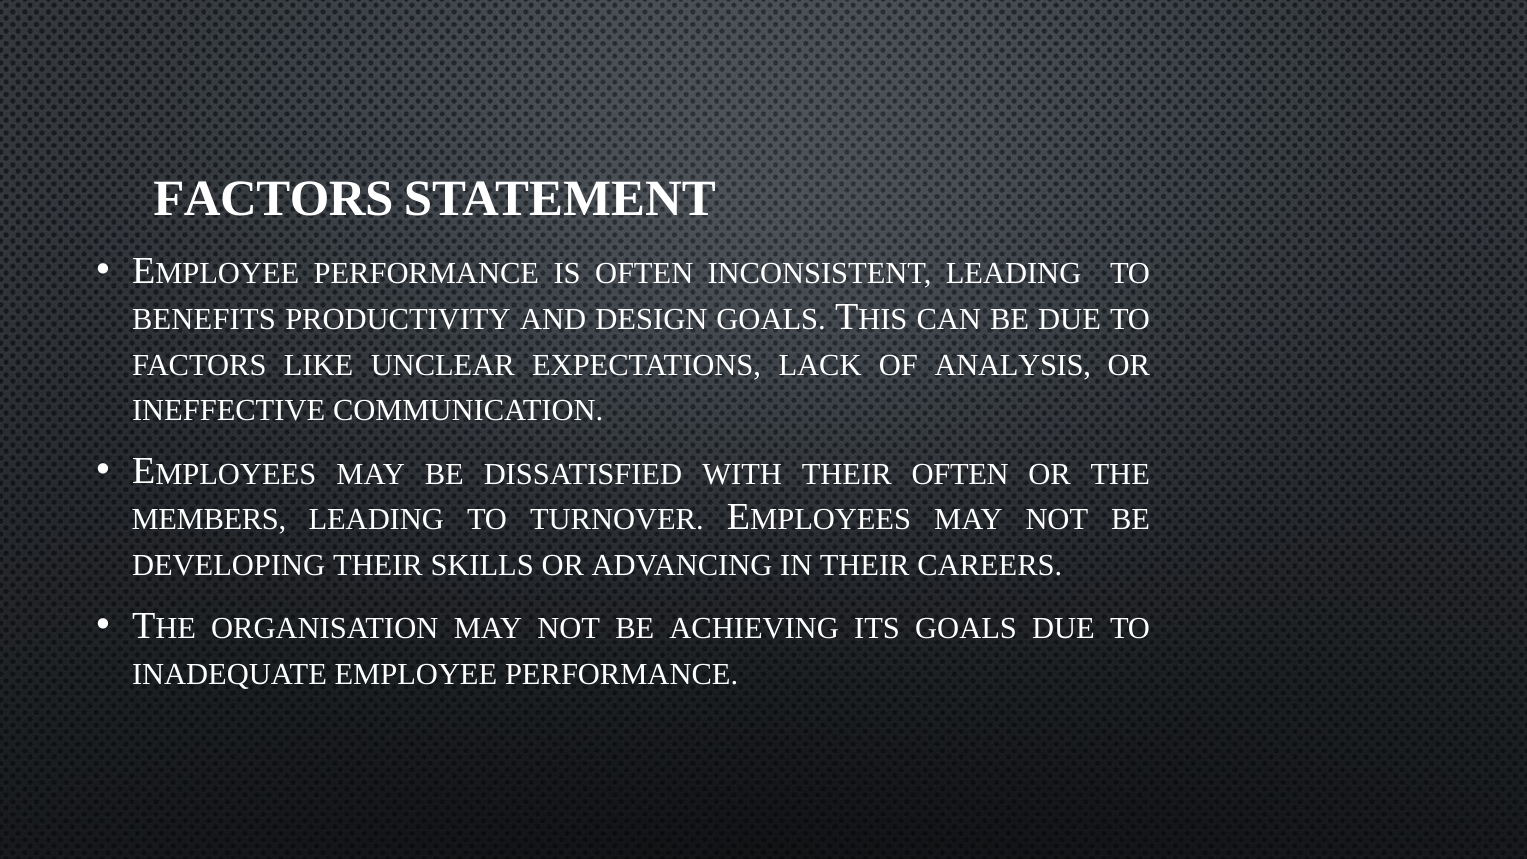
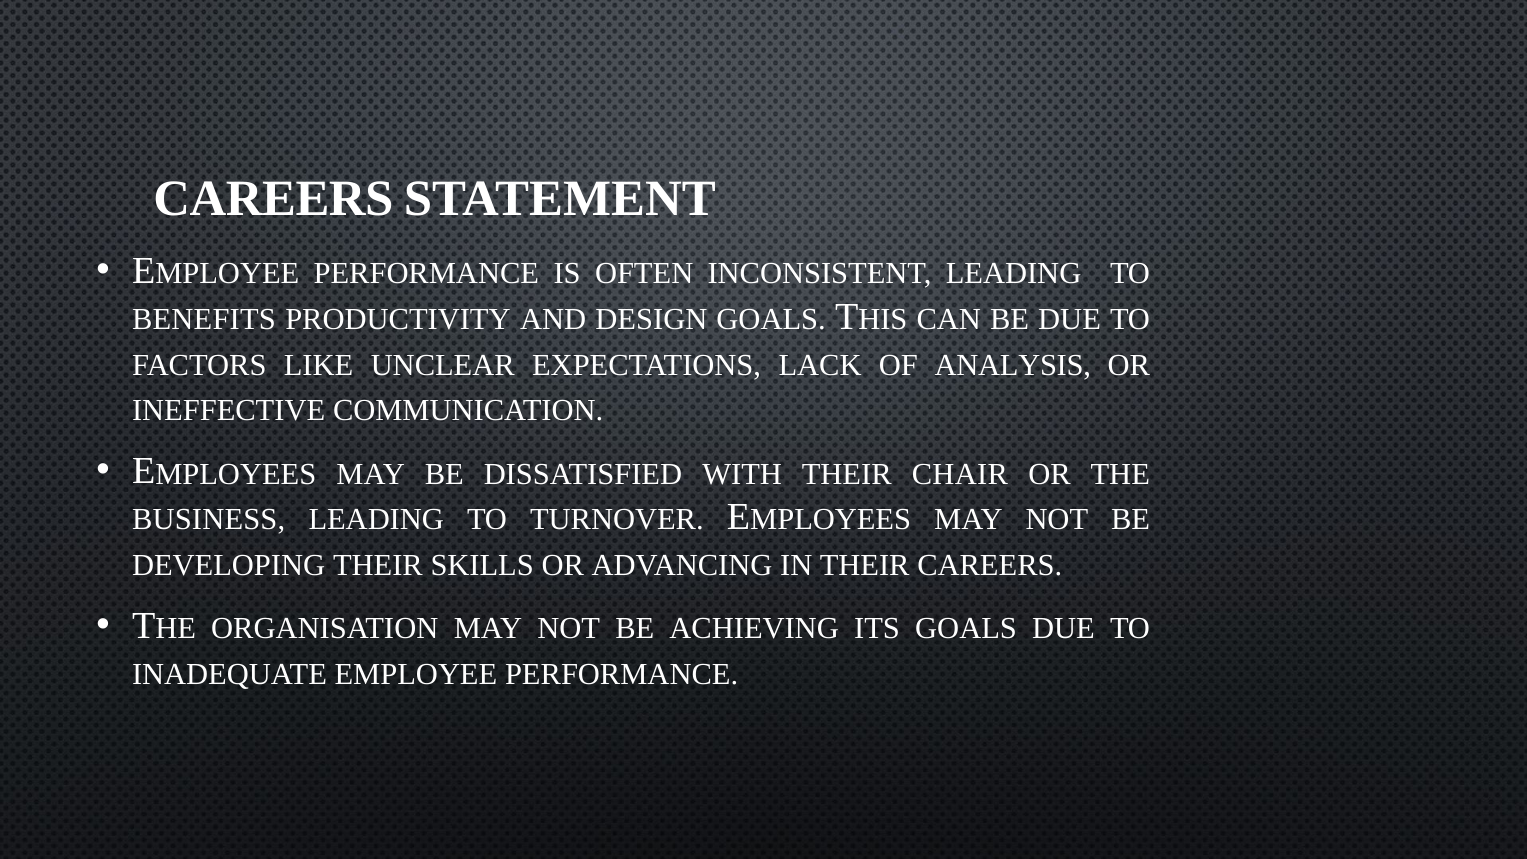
FACTORS: FACTORS -> CAREERS (273, 199)
THEIR OFTEN: OFTEN -> CHAIR (960, 474)
MEMBERS: MEMBERS -> BUSINESS (209, 520)
